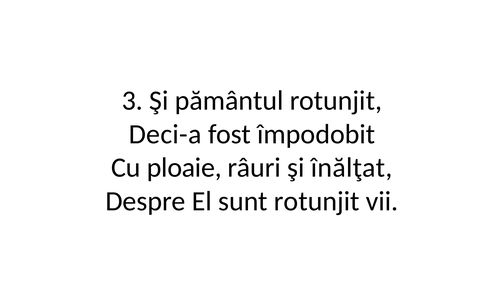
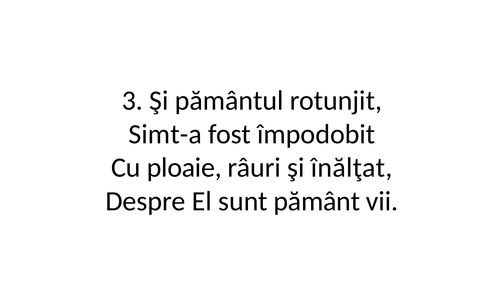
Deci-a: Deci-a -> Simt-a (165, 134)
sunt rotunjit: rotunjit -> pământ (317, 202)
